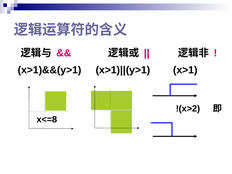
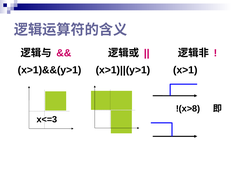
!(x>2: !(x>2 -> !(x>8 (188, 109)
x<=8: x<=8 -> x<=3 (47, 119)
